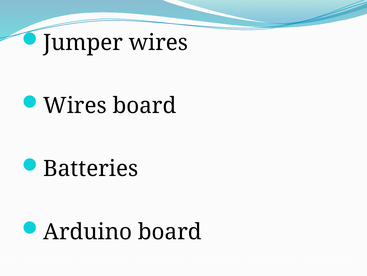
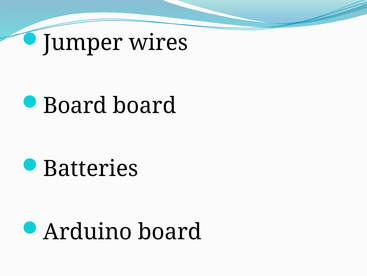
Wires: Wires -> Board (75, 106)
